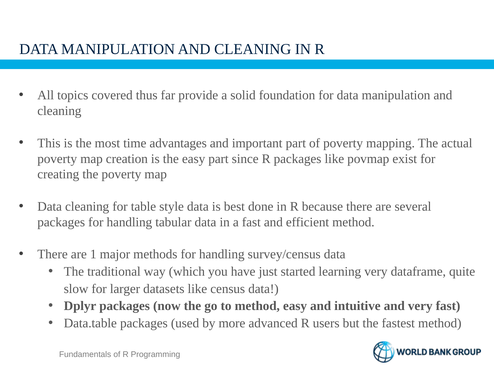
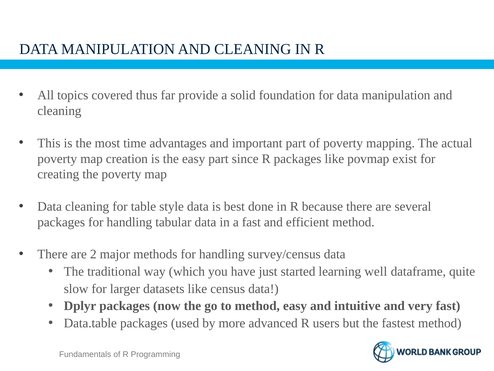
1: 1 -> 2 (93, 254)
learning very: very -> well (376, 271)
